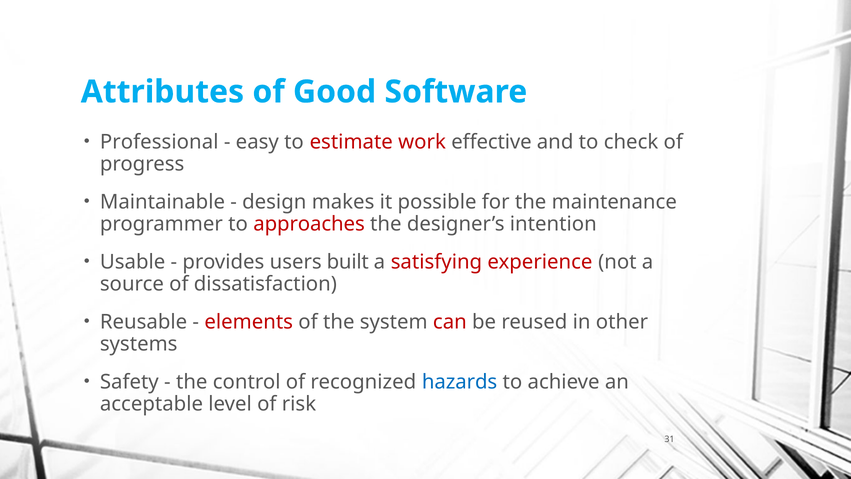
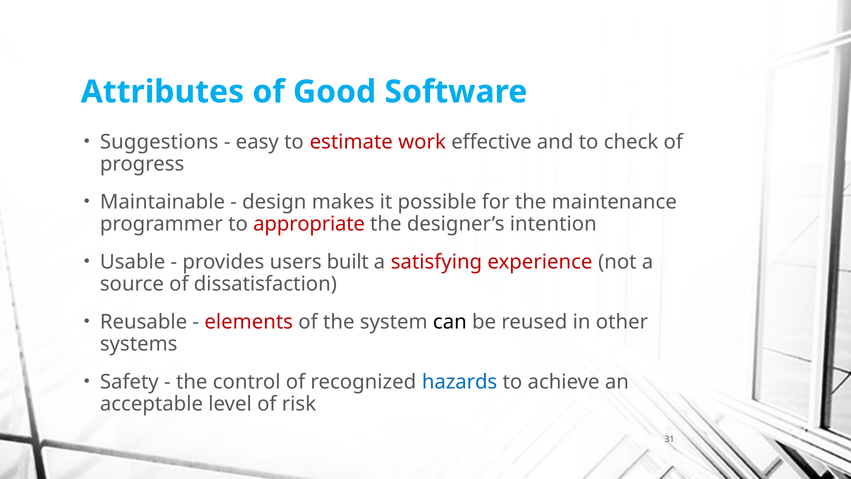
Professional: Professional -> Suggestions (159, 142)
approaches: approaches -> appropriate (309, 224)
can colour: red -> black (450, 322)
